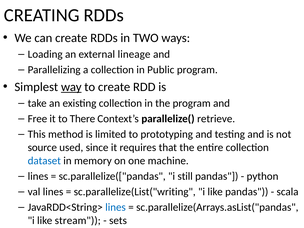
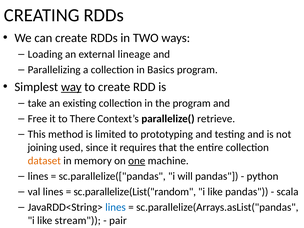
Public: Public -> Basics (161, 70)
source: source -> joining (42, 148)
dataset colour: blue -> orange (44, 161)
one underline: none -> present (137, 161)
still: still -> will (185, 176)
sc.parallelize(List("writing: sc.parallelize(List("writing -> sc.parallelize(List("random (135, 192)
sets: sets -> pair (118, 220)
